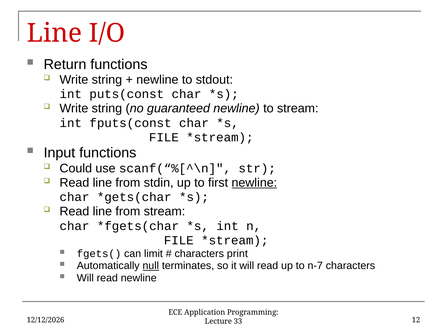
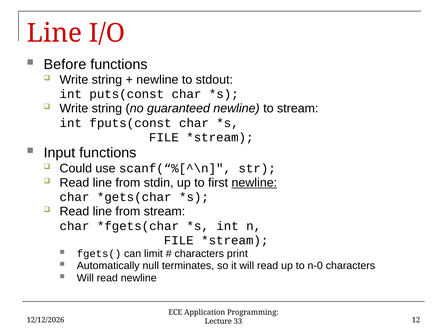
Return: Return -> Before (65, 64)
null underline: present -> none (151, 266)
n-7: n-7 -> n-0 (315, 266)
